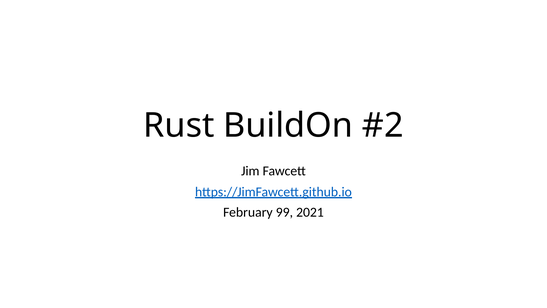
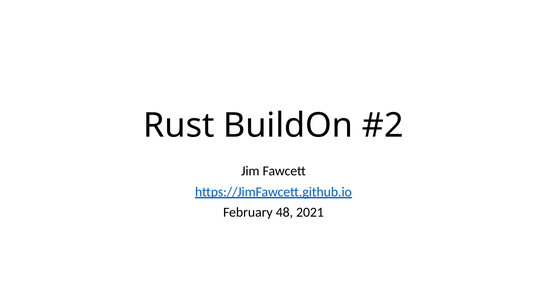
99: 99 -> 48 (284, 212)
